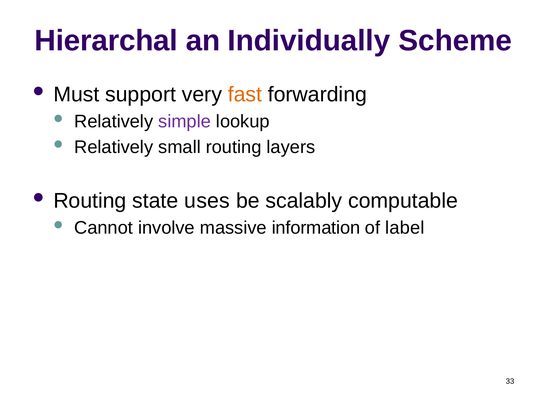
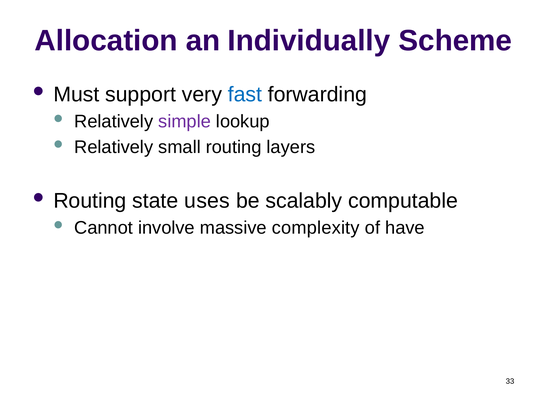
Hierarchal: Hierarchal -> Allocation (106, 41)
fast colour: orange -> blue (245, 94)
information: information -> complexity (316, 228)
label: label -> have (405, 228)
